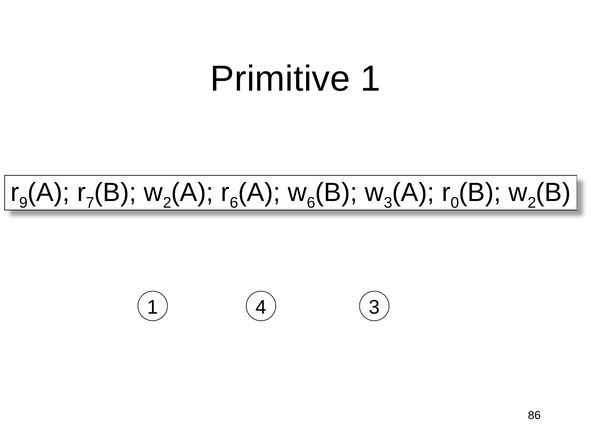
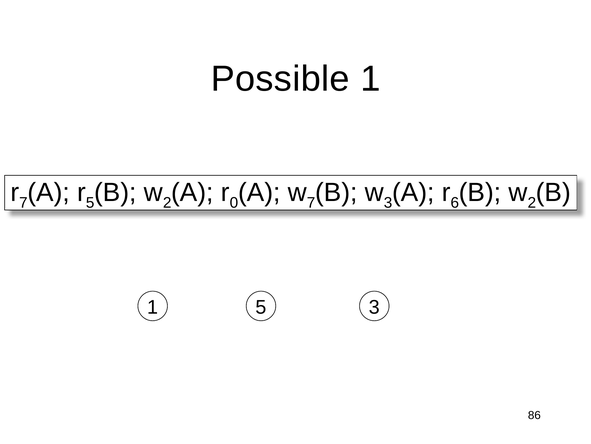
Primitive: Primitive -> Possible (280, 79)
9: 9 -> 7 (23, 202)
7: 7 -> 5 (90, 202)
6: 6 -> 0 (234, 202)
6: 6 -> 7 (311, 202)
0: 0 -> 6 (455, 202)
1 4: 4 -> 5 (261, 307)
